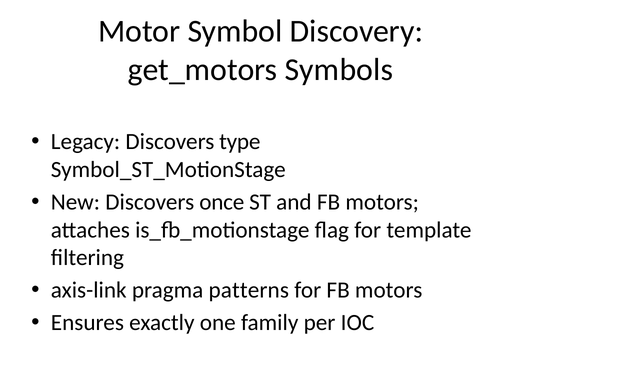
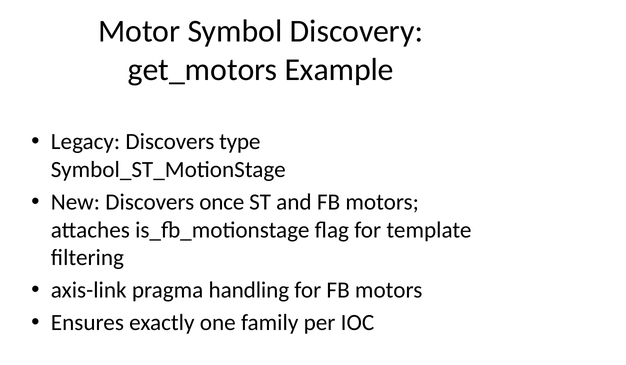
Symbols: Symbols -> Example (339, 70)
patterns: patterns -> handling (249, 290)
